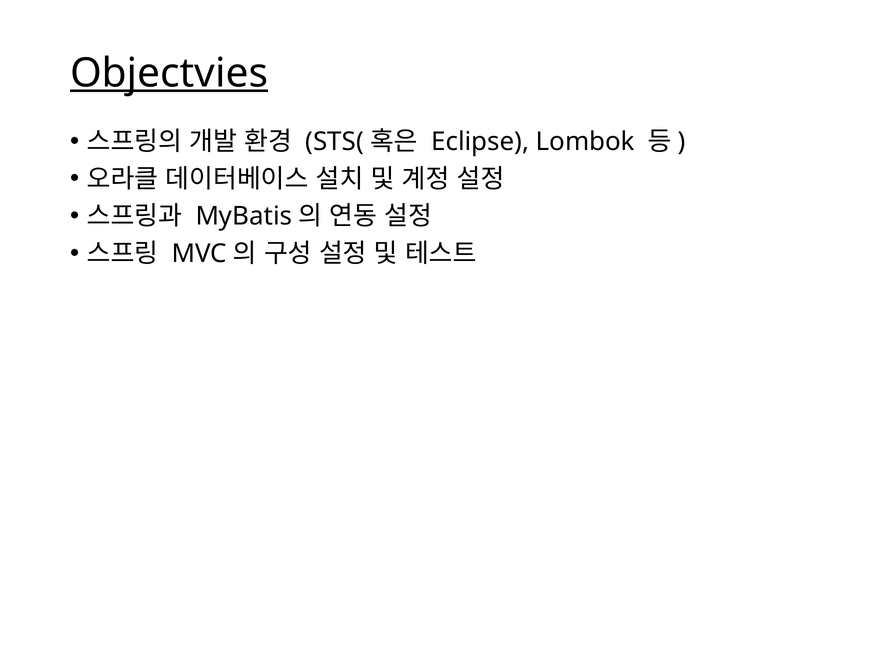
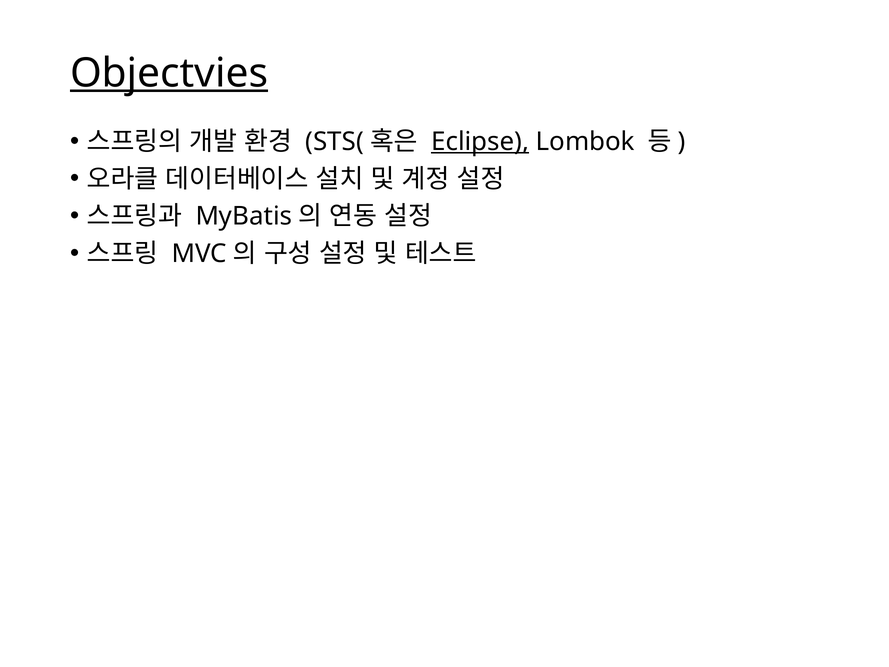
Eclipse underline: none -> present (480, 142)
